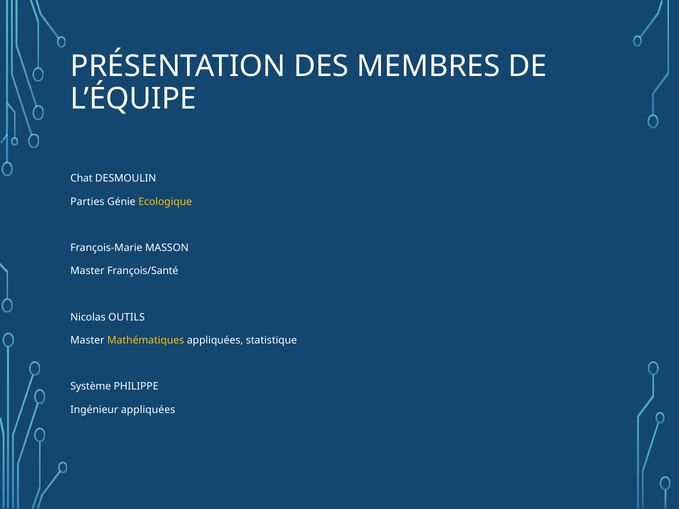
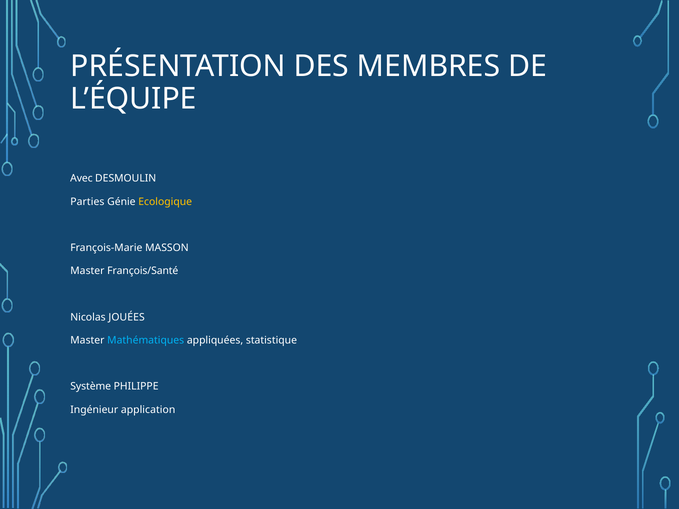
Chat: Chat -> Avec (81, 179)
OUTILS: OUTILS -> JOUÉES (127, 317)
Mathématiques colour: yellow -> light blue (146, 340)
Ingénieur appliquées: appliquées -> application (148, 410)
